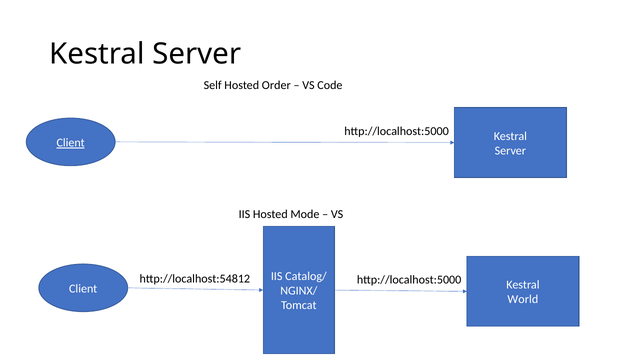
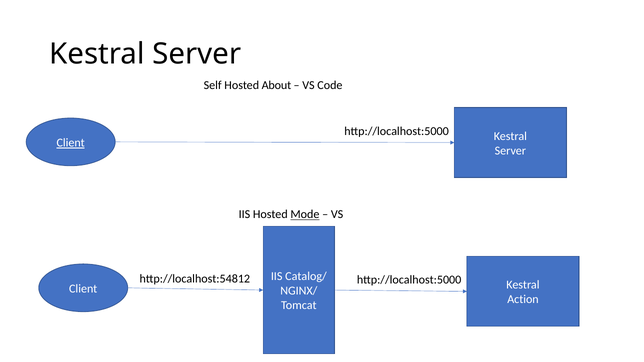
Order: Order -> About (276, 85)
Mode underline: none -> present (305, 215)
World: World -> Action (523, 300)
